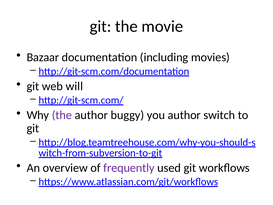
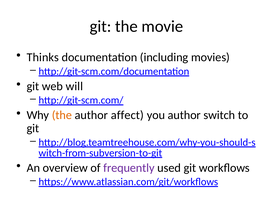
Bazaar: Bazaar -> Thinks (43, 57)
the colour: purple -> orange (62, 115)
buggy: buggy -> affect (127, 115)
